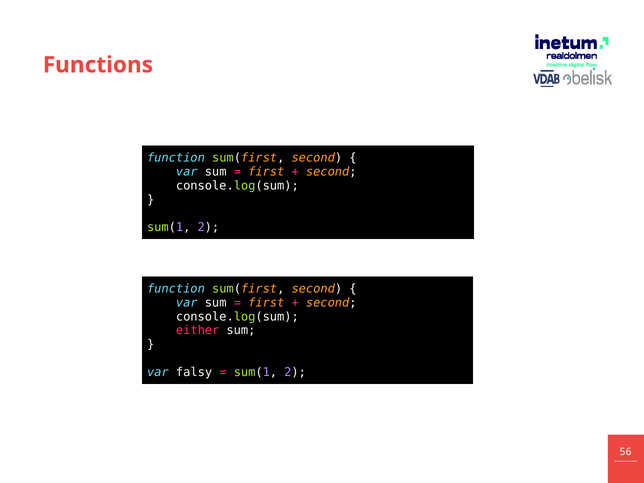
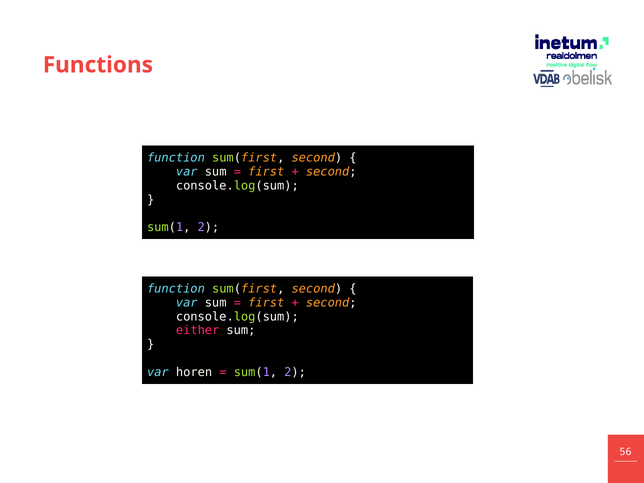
falsy: falsy -> horen (194, 372)
